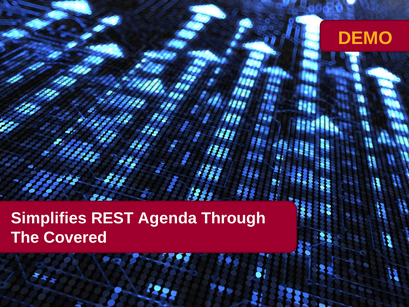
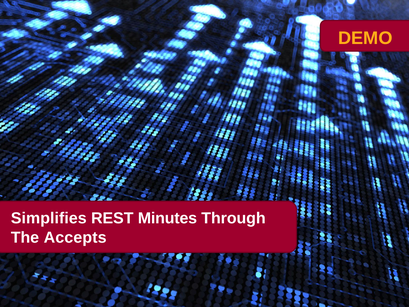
Agenda: Agenda -> Minutes (167, 218)
Covered: Covered -> Accepts (75, 237)
